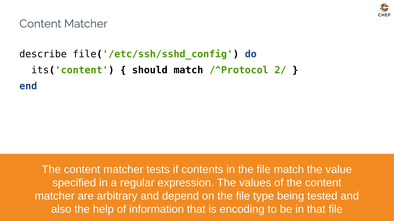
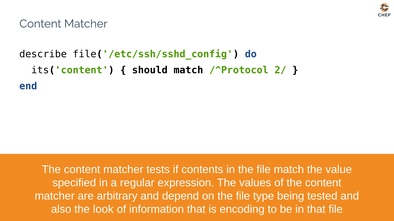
help: help -> look (103, 210)
